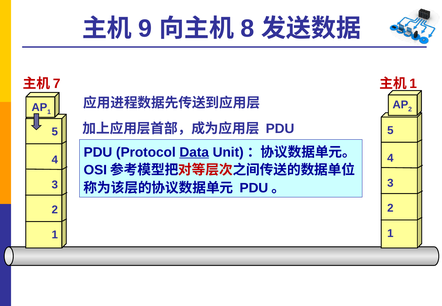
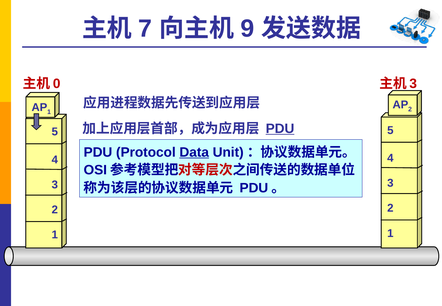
9: 9 -> 7 (145, 28)
8: 8 -> 9 (247, 28)
7: 7 -> 0 (57, 84)
1: 1 -> 3 (413, 84)
PDU underline: none -> present (280, 129)
